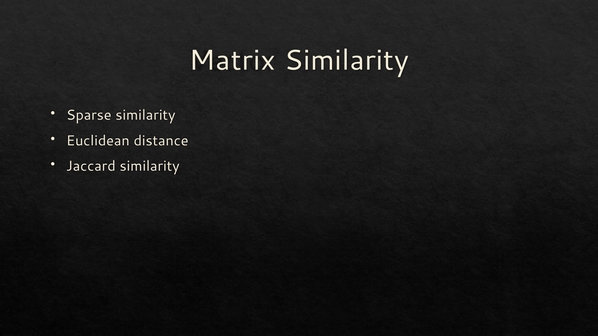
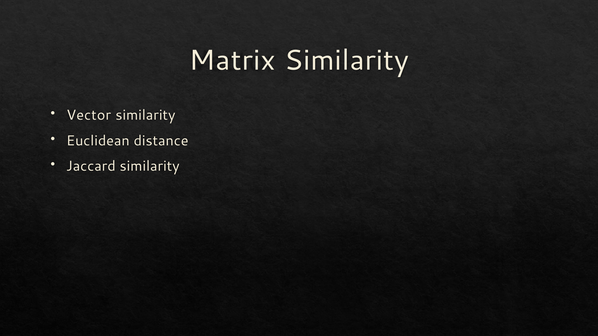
Sparse: Sparse -> Vector (89, 115)
